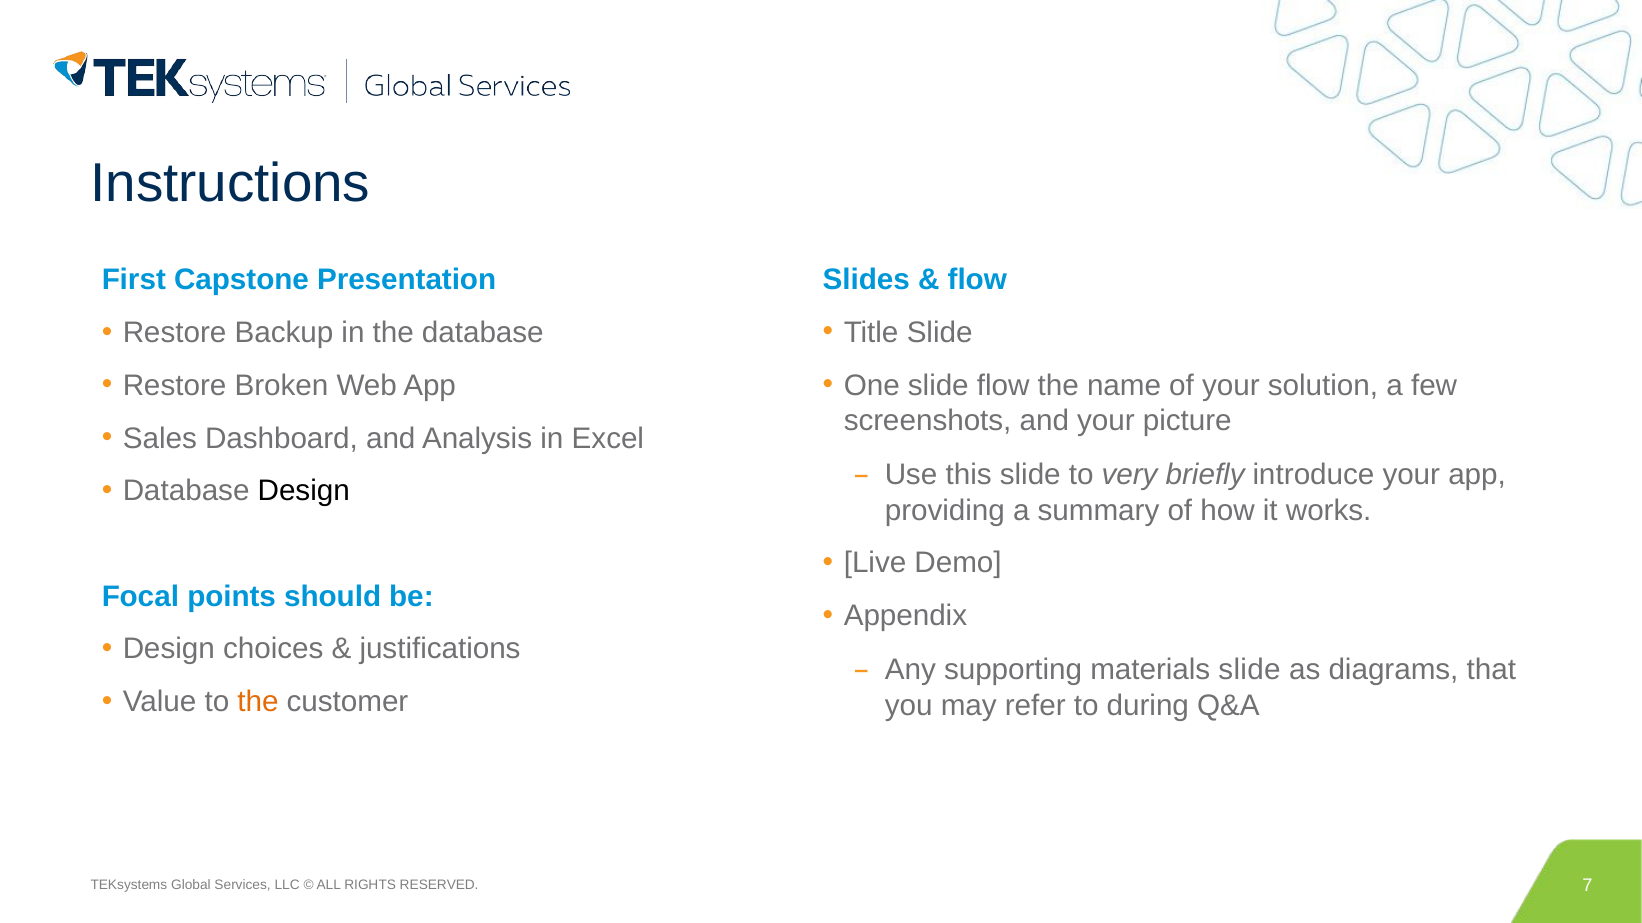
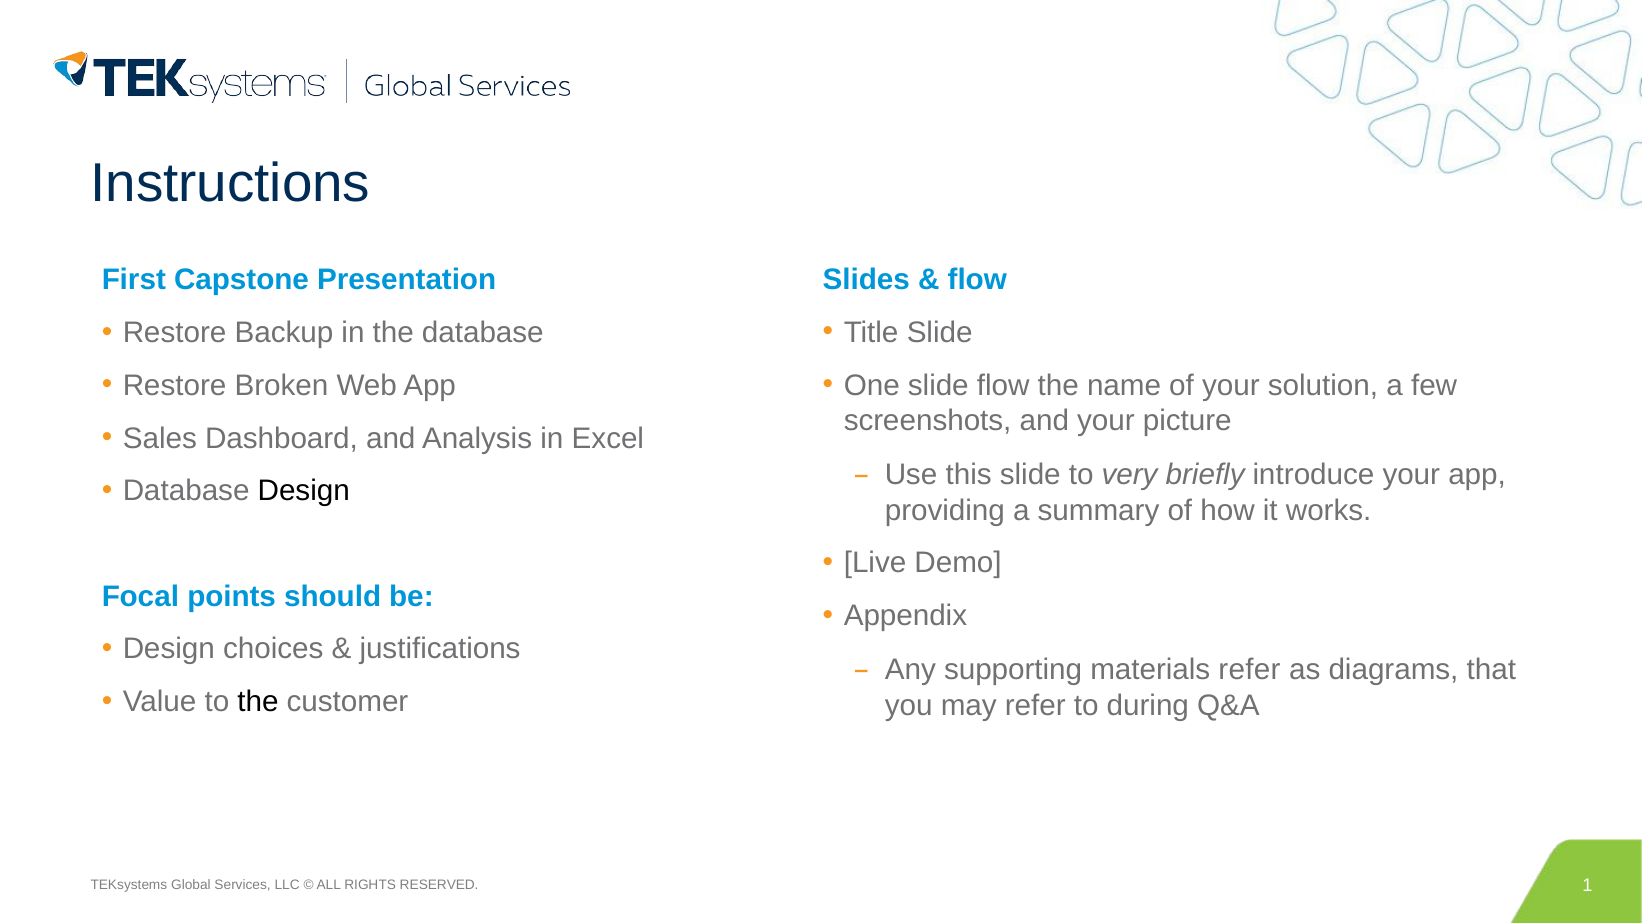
materials slide: slide -> refer (1250, 670)
the colour: orange -> black (258, 702)
7: 7 -> 1 (1587, 886)
